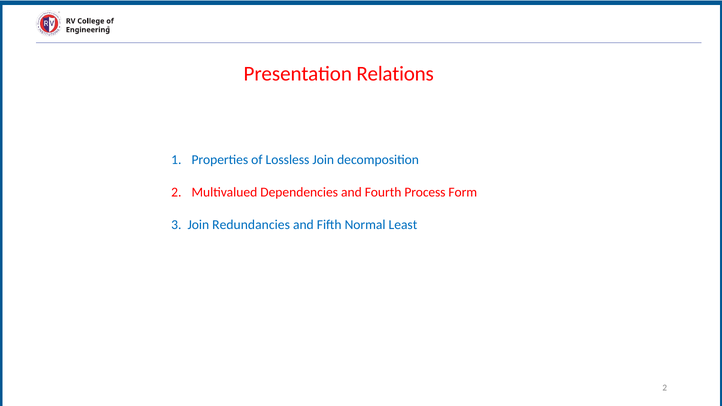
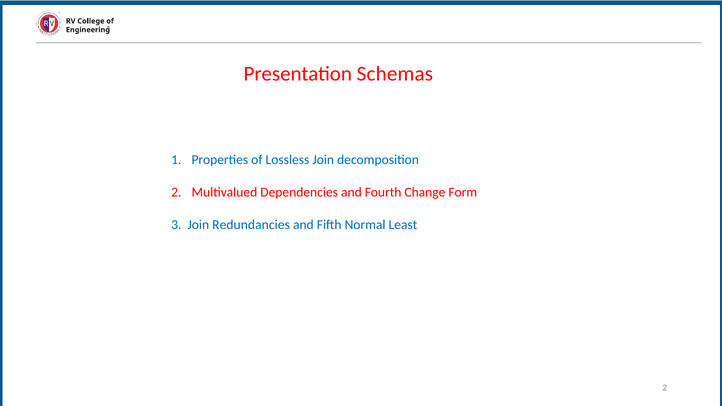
Relations: Relations -> Schemas (395, 74)
Process: Process -> Change (425, 192)
